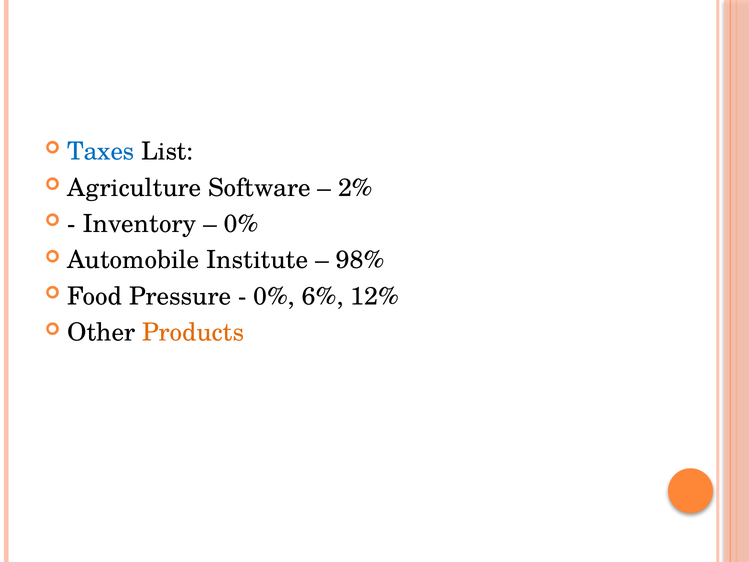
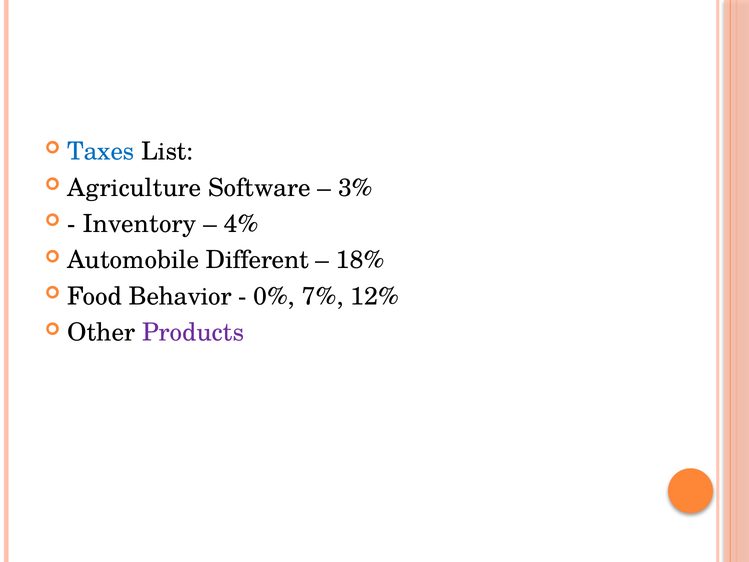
2%: 2% -> 3% (355, 188)
0%: 0% -> 4% (241, 224)
Institute: Institute -> Different (257, 260)
98%: 98% -> 18% (360, 260)
Pressure: Pressure -> Behavior (180, 296)
6%: 6% -> 7% (323, 296)
Products colour: orange -> purple (193, 333)
